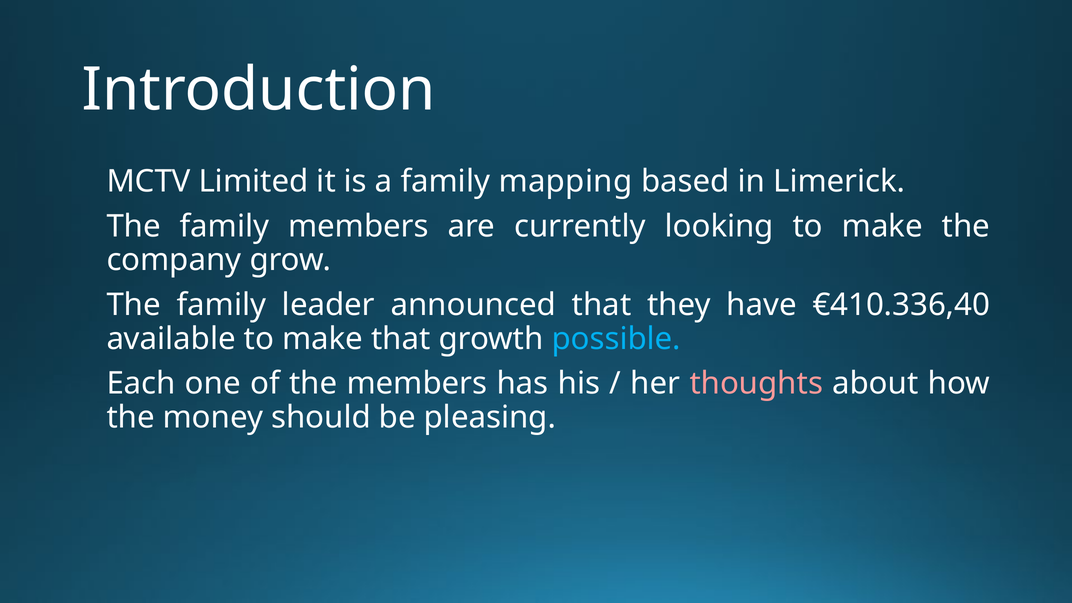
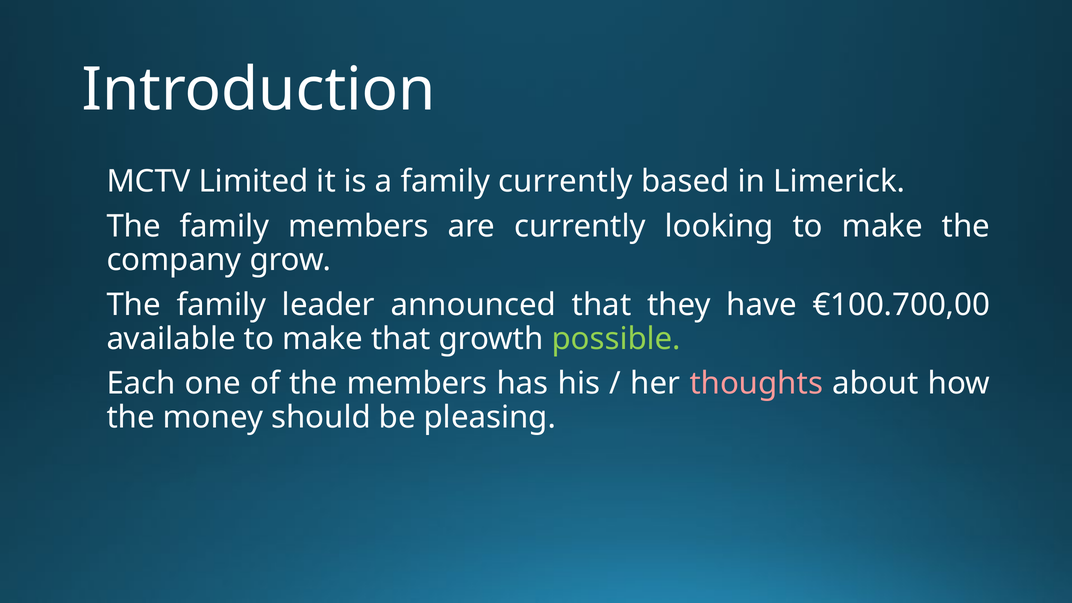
family mapping: mapping -> currently (565, 181)
€410.336,40: €410.336,40 -> €100.700,00 (901, 305)
possible colour: light blue -> light green (616, 339)
